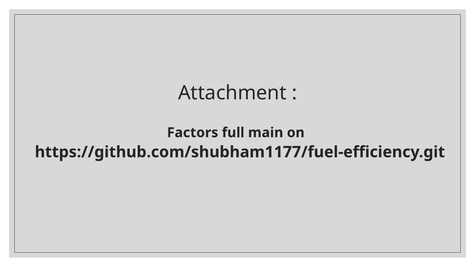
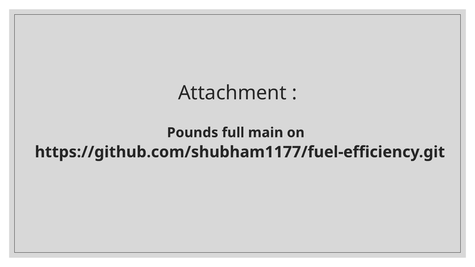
Factors: Factors -> Pounds (193, 133)
